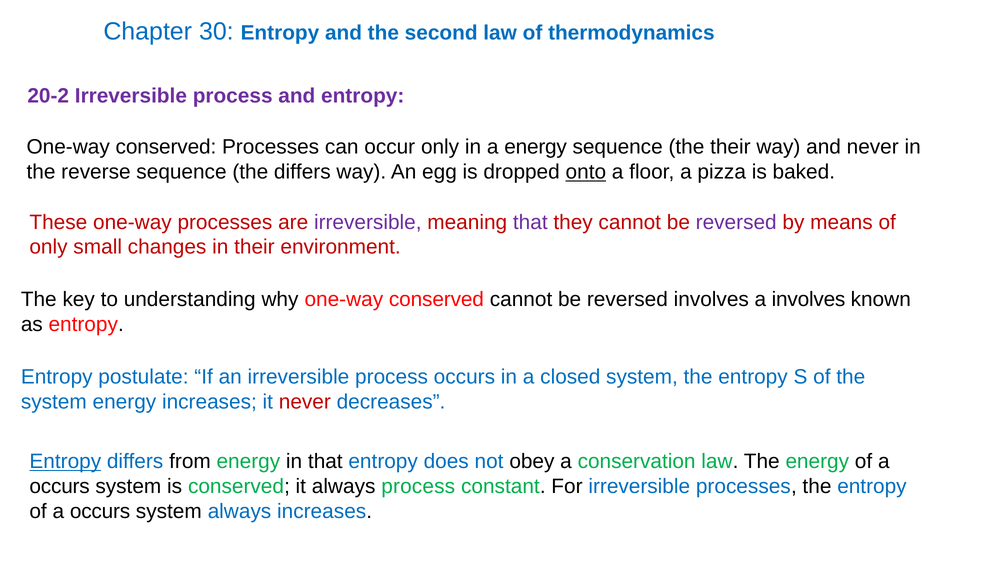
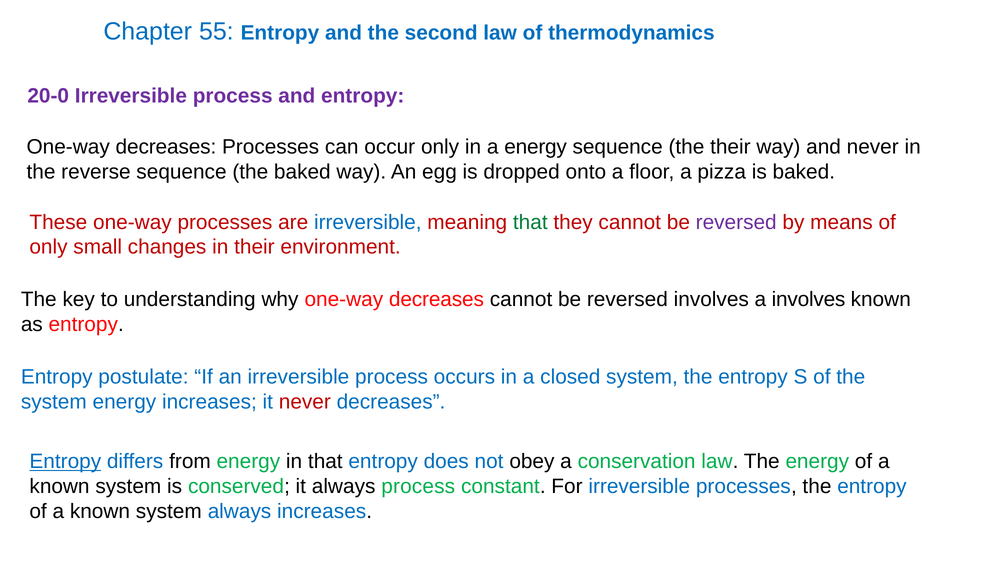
30: 30 -> 55 (216, 32)
20-2: 20-2 -> 20-0 (48, 96)
conserved: conserved -> decreases (166, 147)
the differs: differs -> baked (302, 172)
onto underline: present -> none (586, 172)
irreversible colour: purple -> blue (368, 222)
that colour: purple -> green (530, 222)
why one-way conserved: conserved -> decreases (436, 300)
occurs: occurs -> known (60, 487)
occurs: occurs -> known (100, 512)
